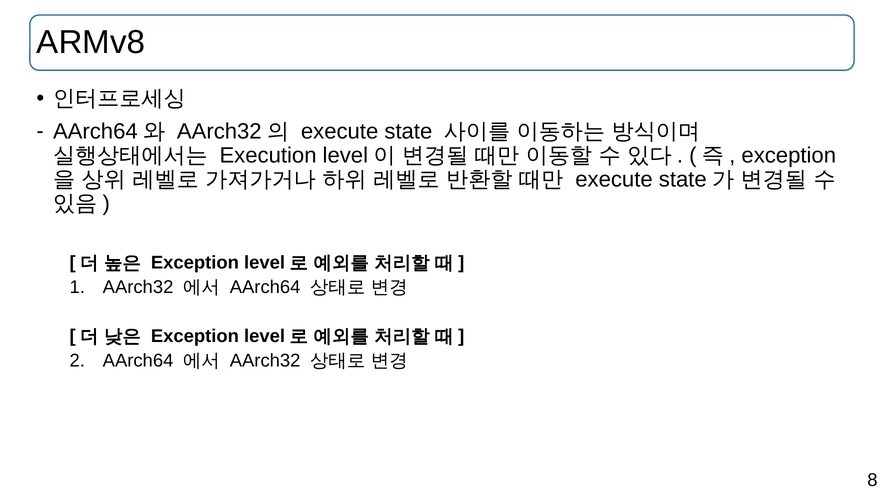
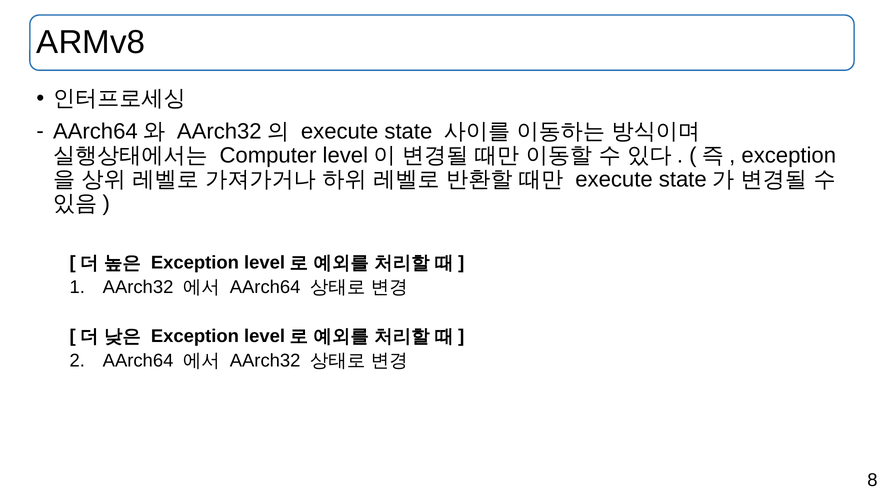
Execution: Execution -> Computer (268, 156)
